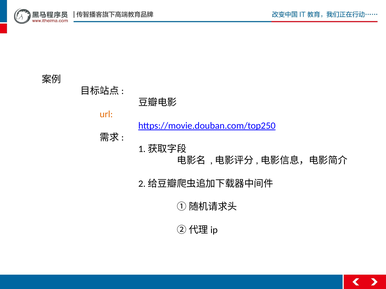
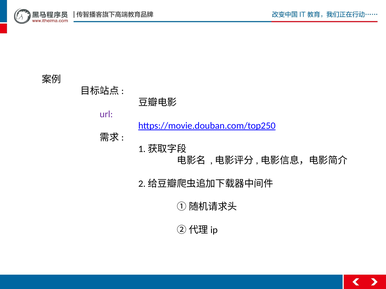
url colour: orange -> purple (106, 114)
